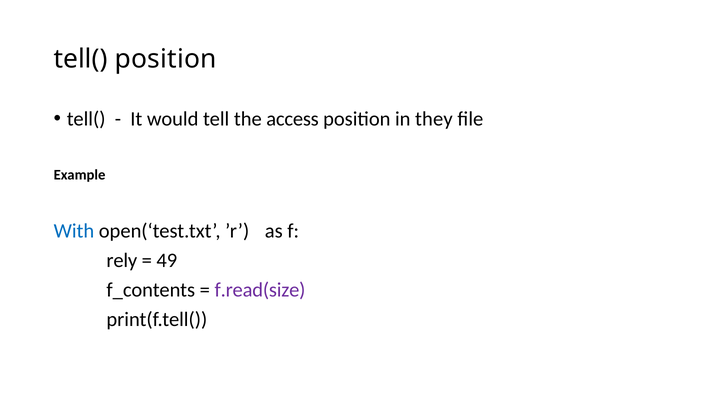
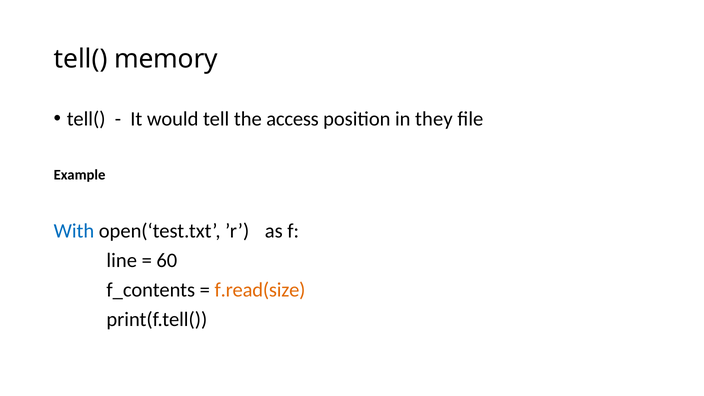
tell( position: position -> memory (166, 59)
rely: rely -> line (122, 260)
49: 49 -> 60 (167, 260)
f.read(size colour: purple -> orange (260, 290)
